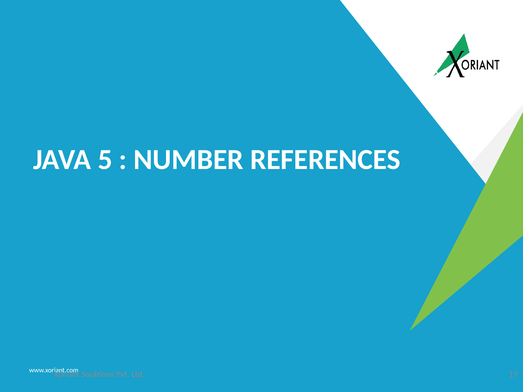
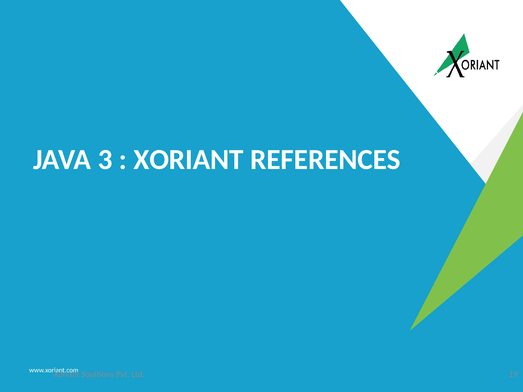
5: 5 -> 3 (105, 160)
NUMBER: NUMBER -> XORIANT (189, 160)
